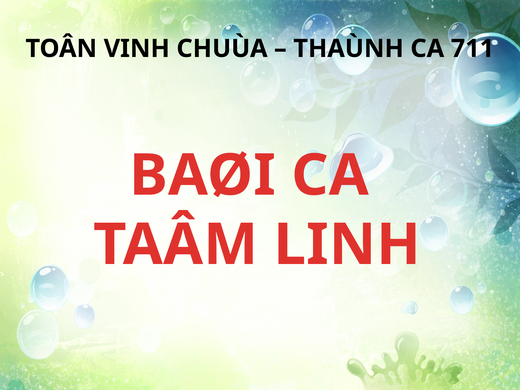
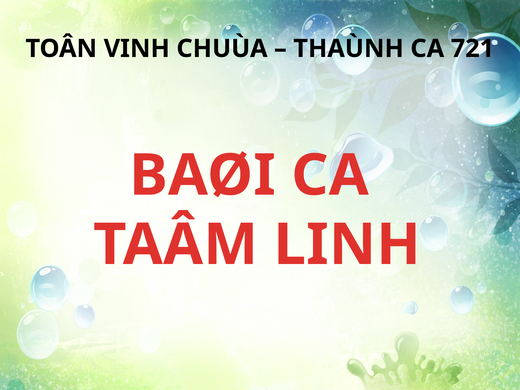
711: 711 -> 721 (472, 49)
